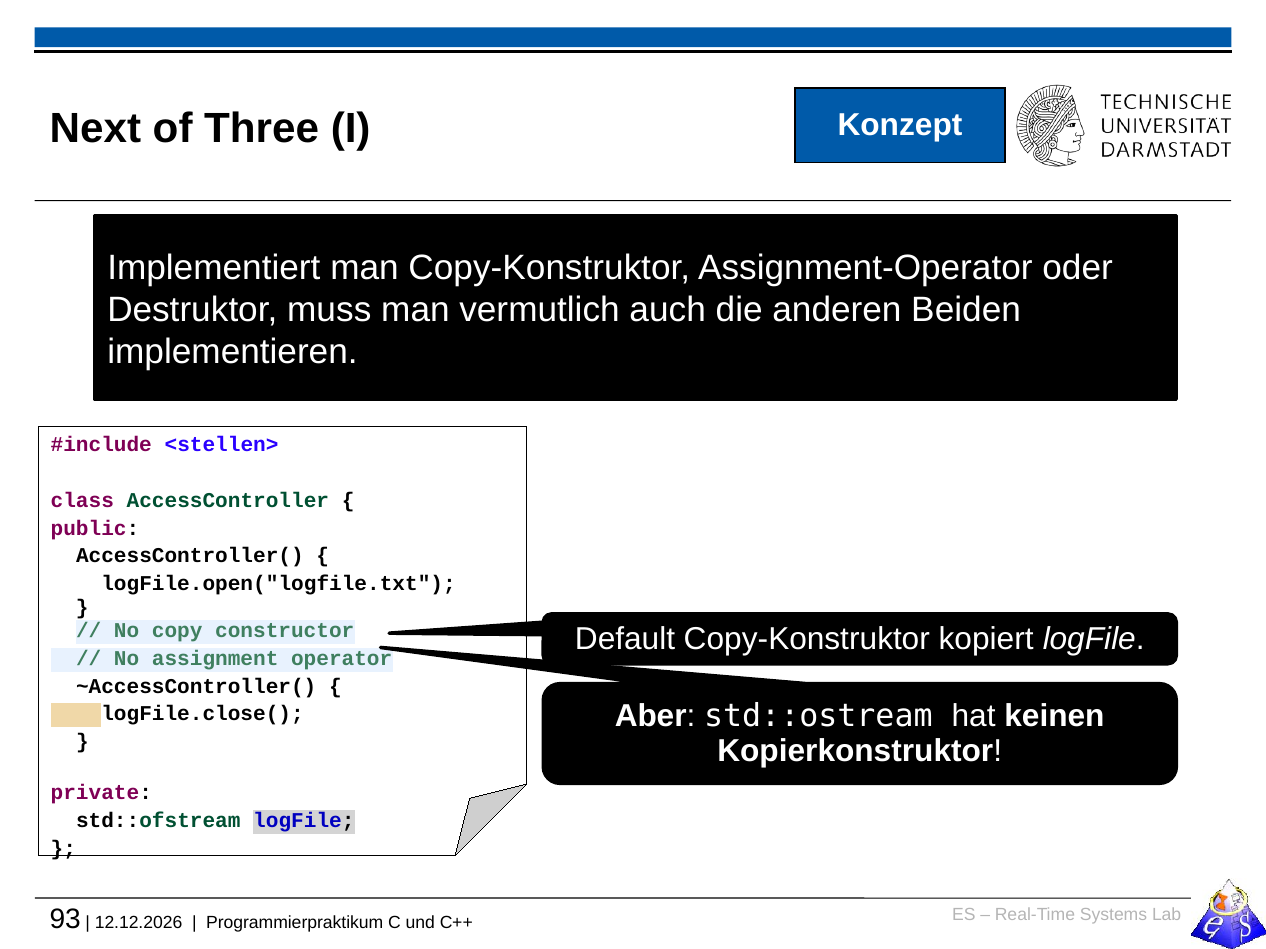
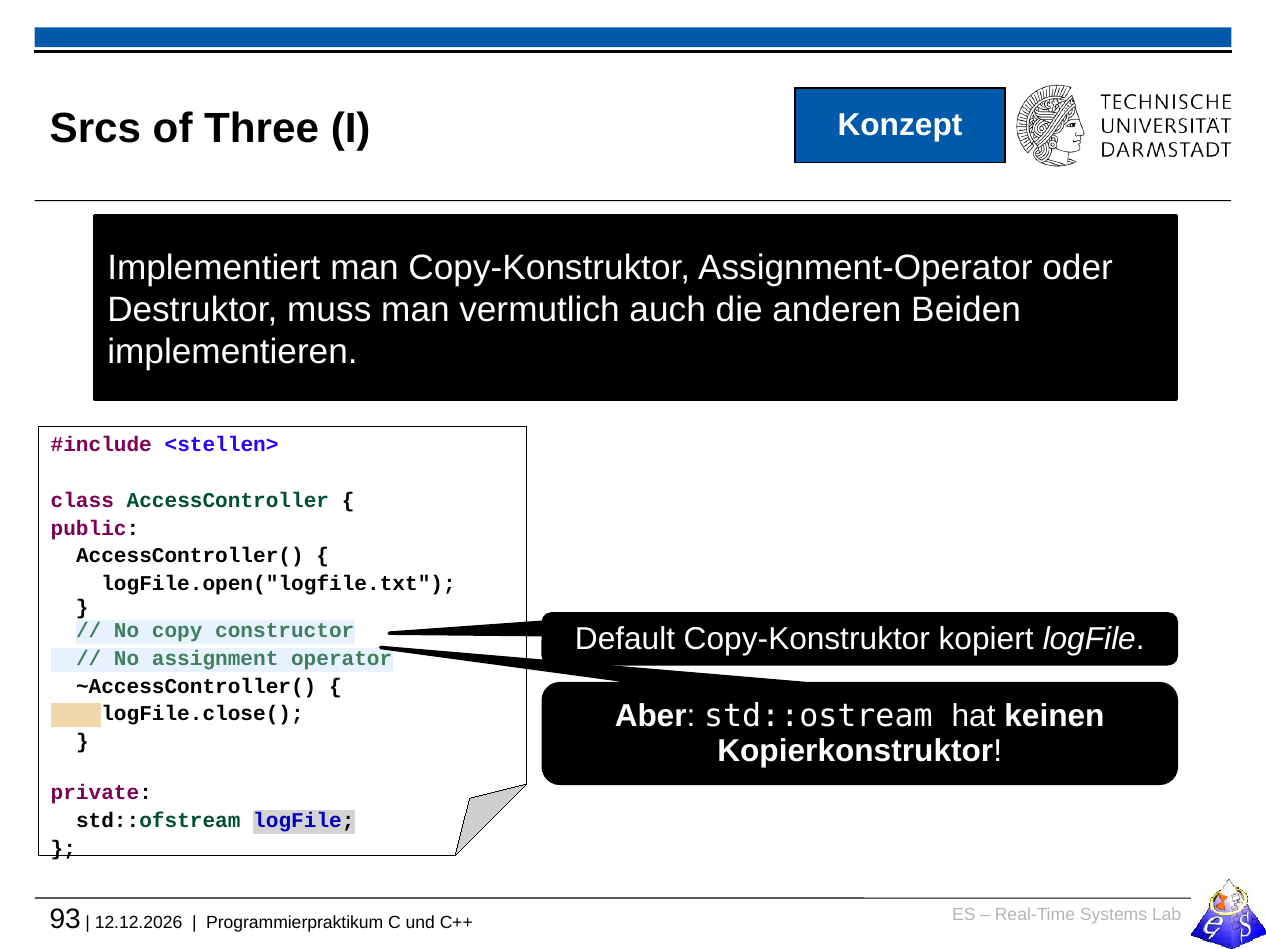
Next: Next -> Srcs (95, 129)
